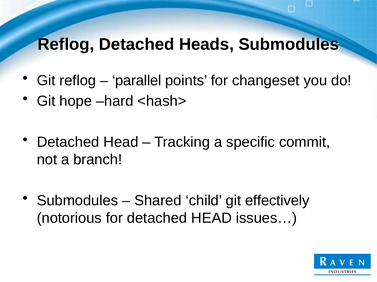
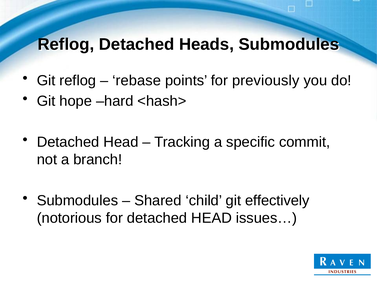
parallel: parallel -> rebase (137, 81)
changeset: changeset -> previously (266, 81)
